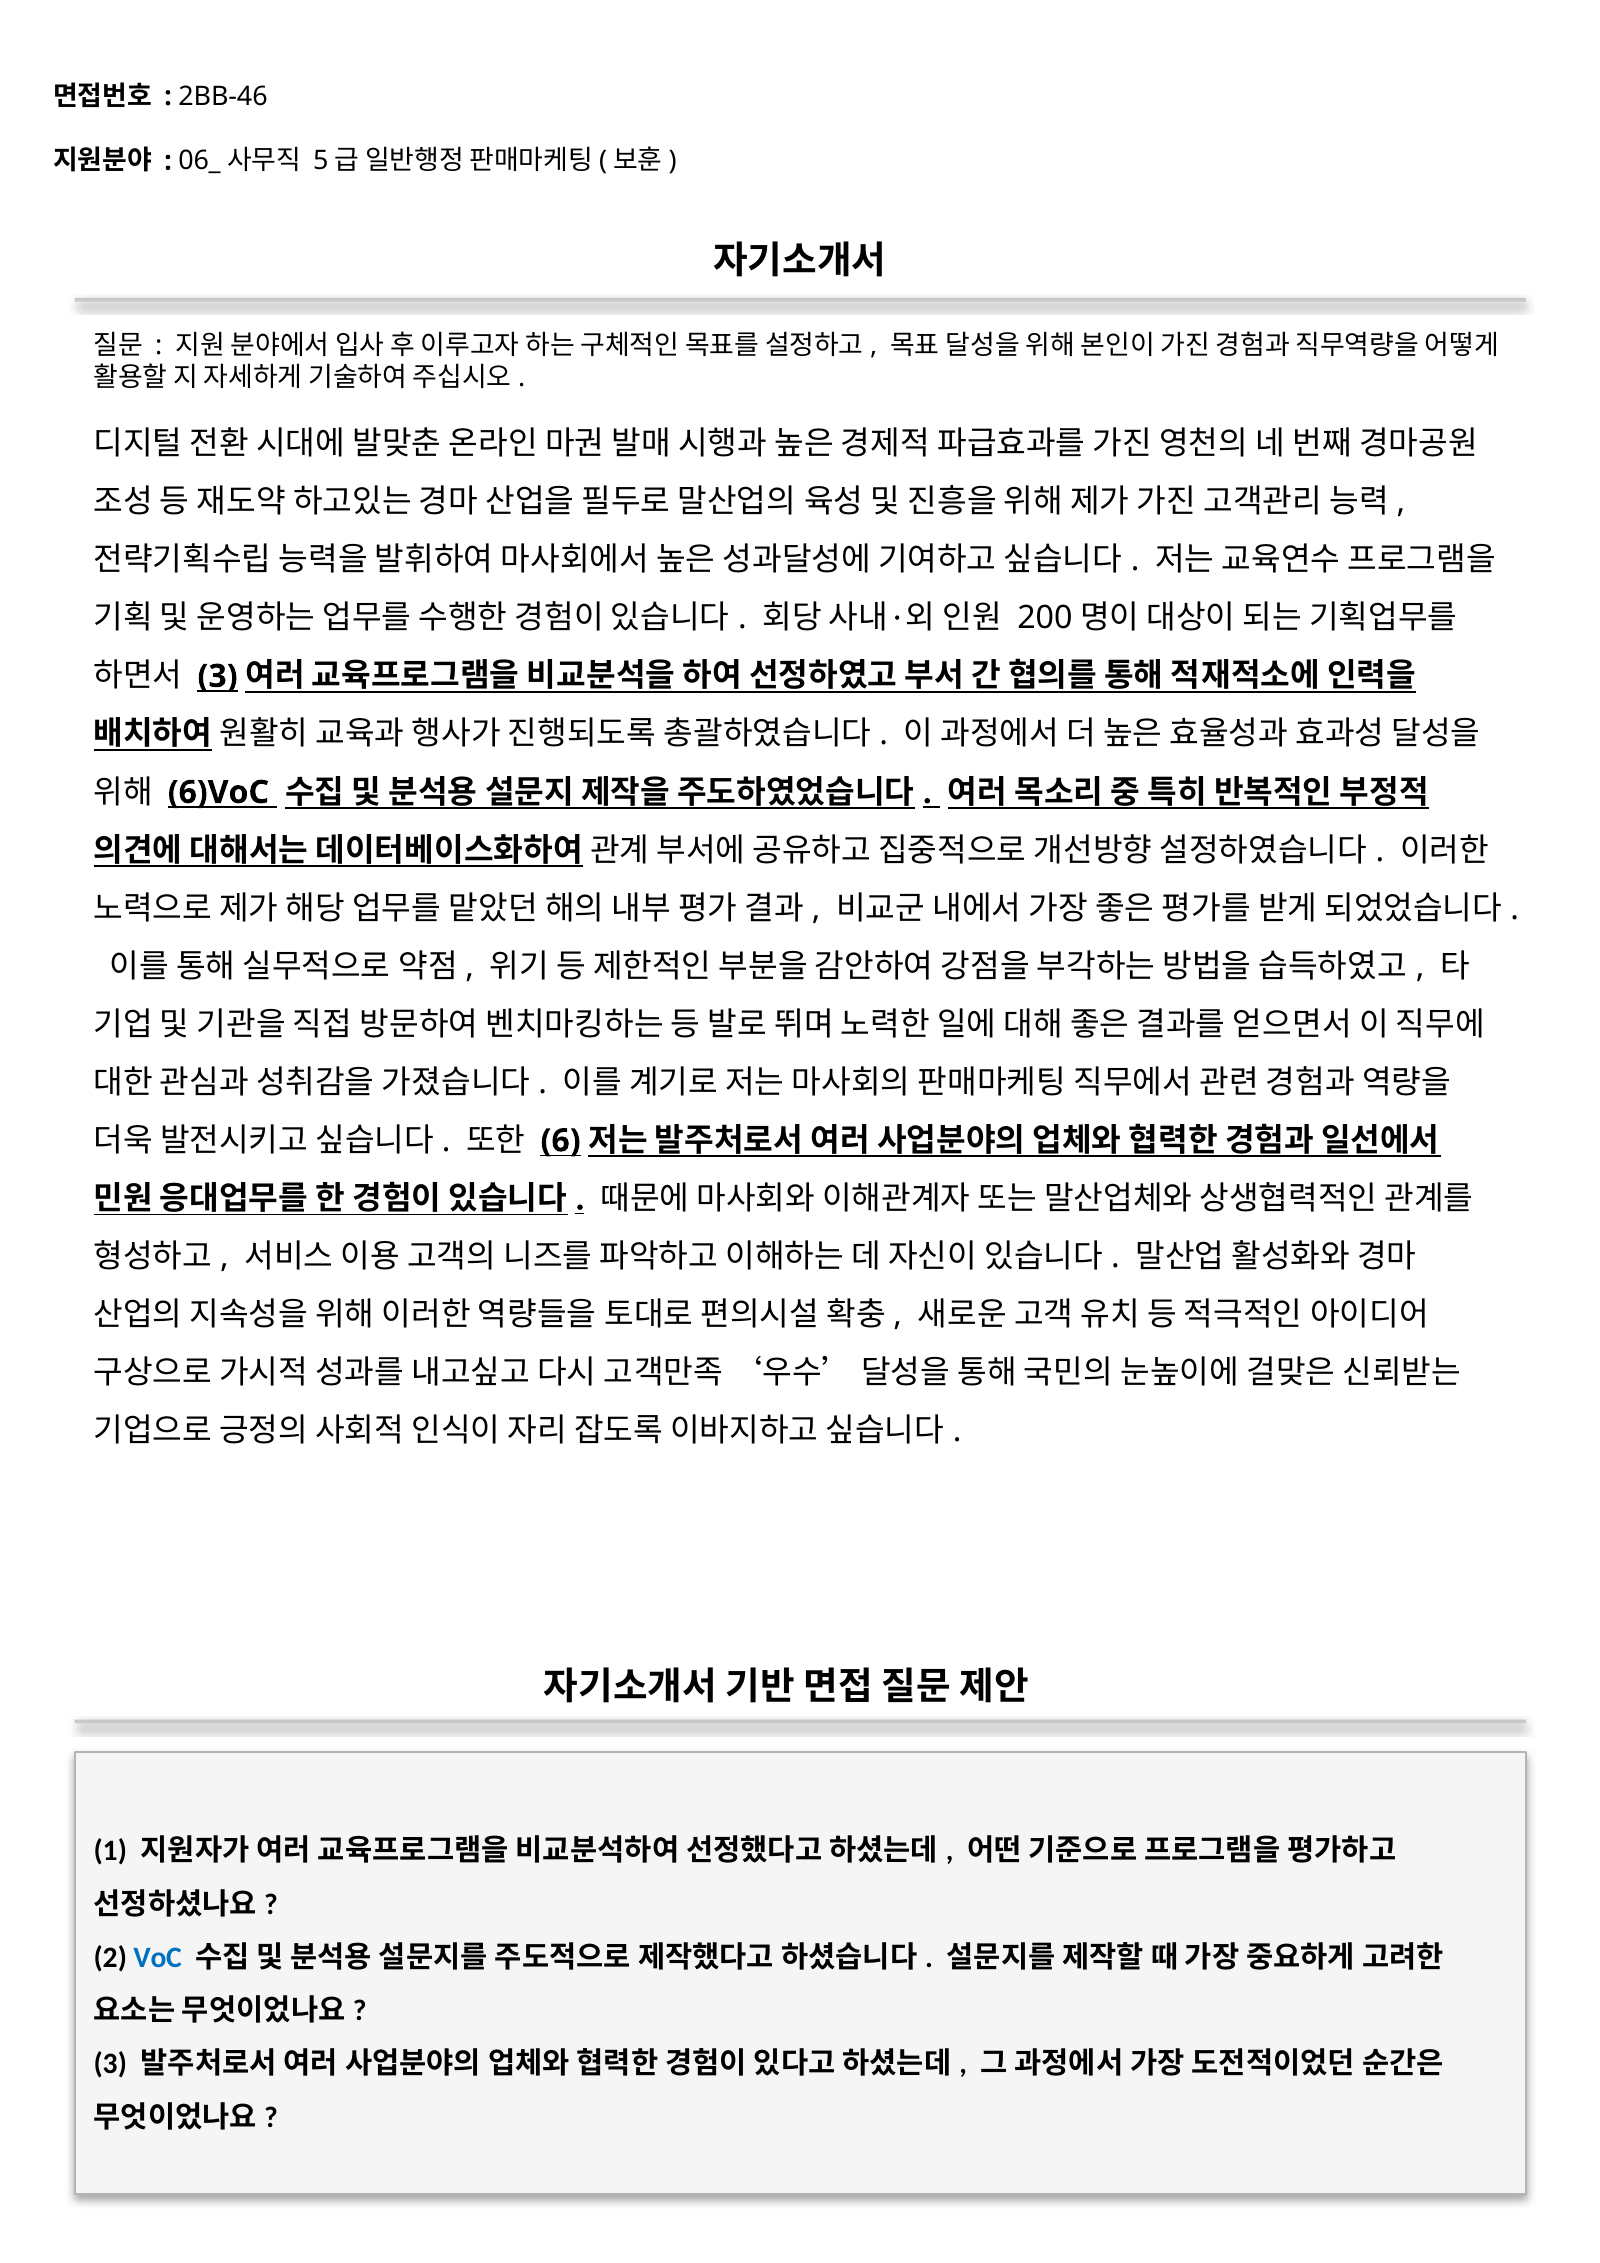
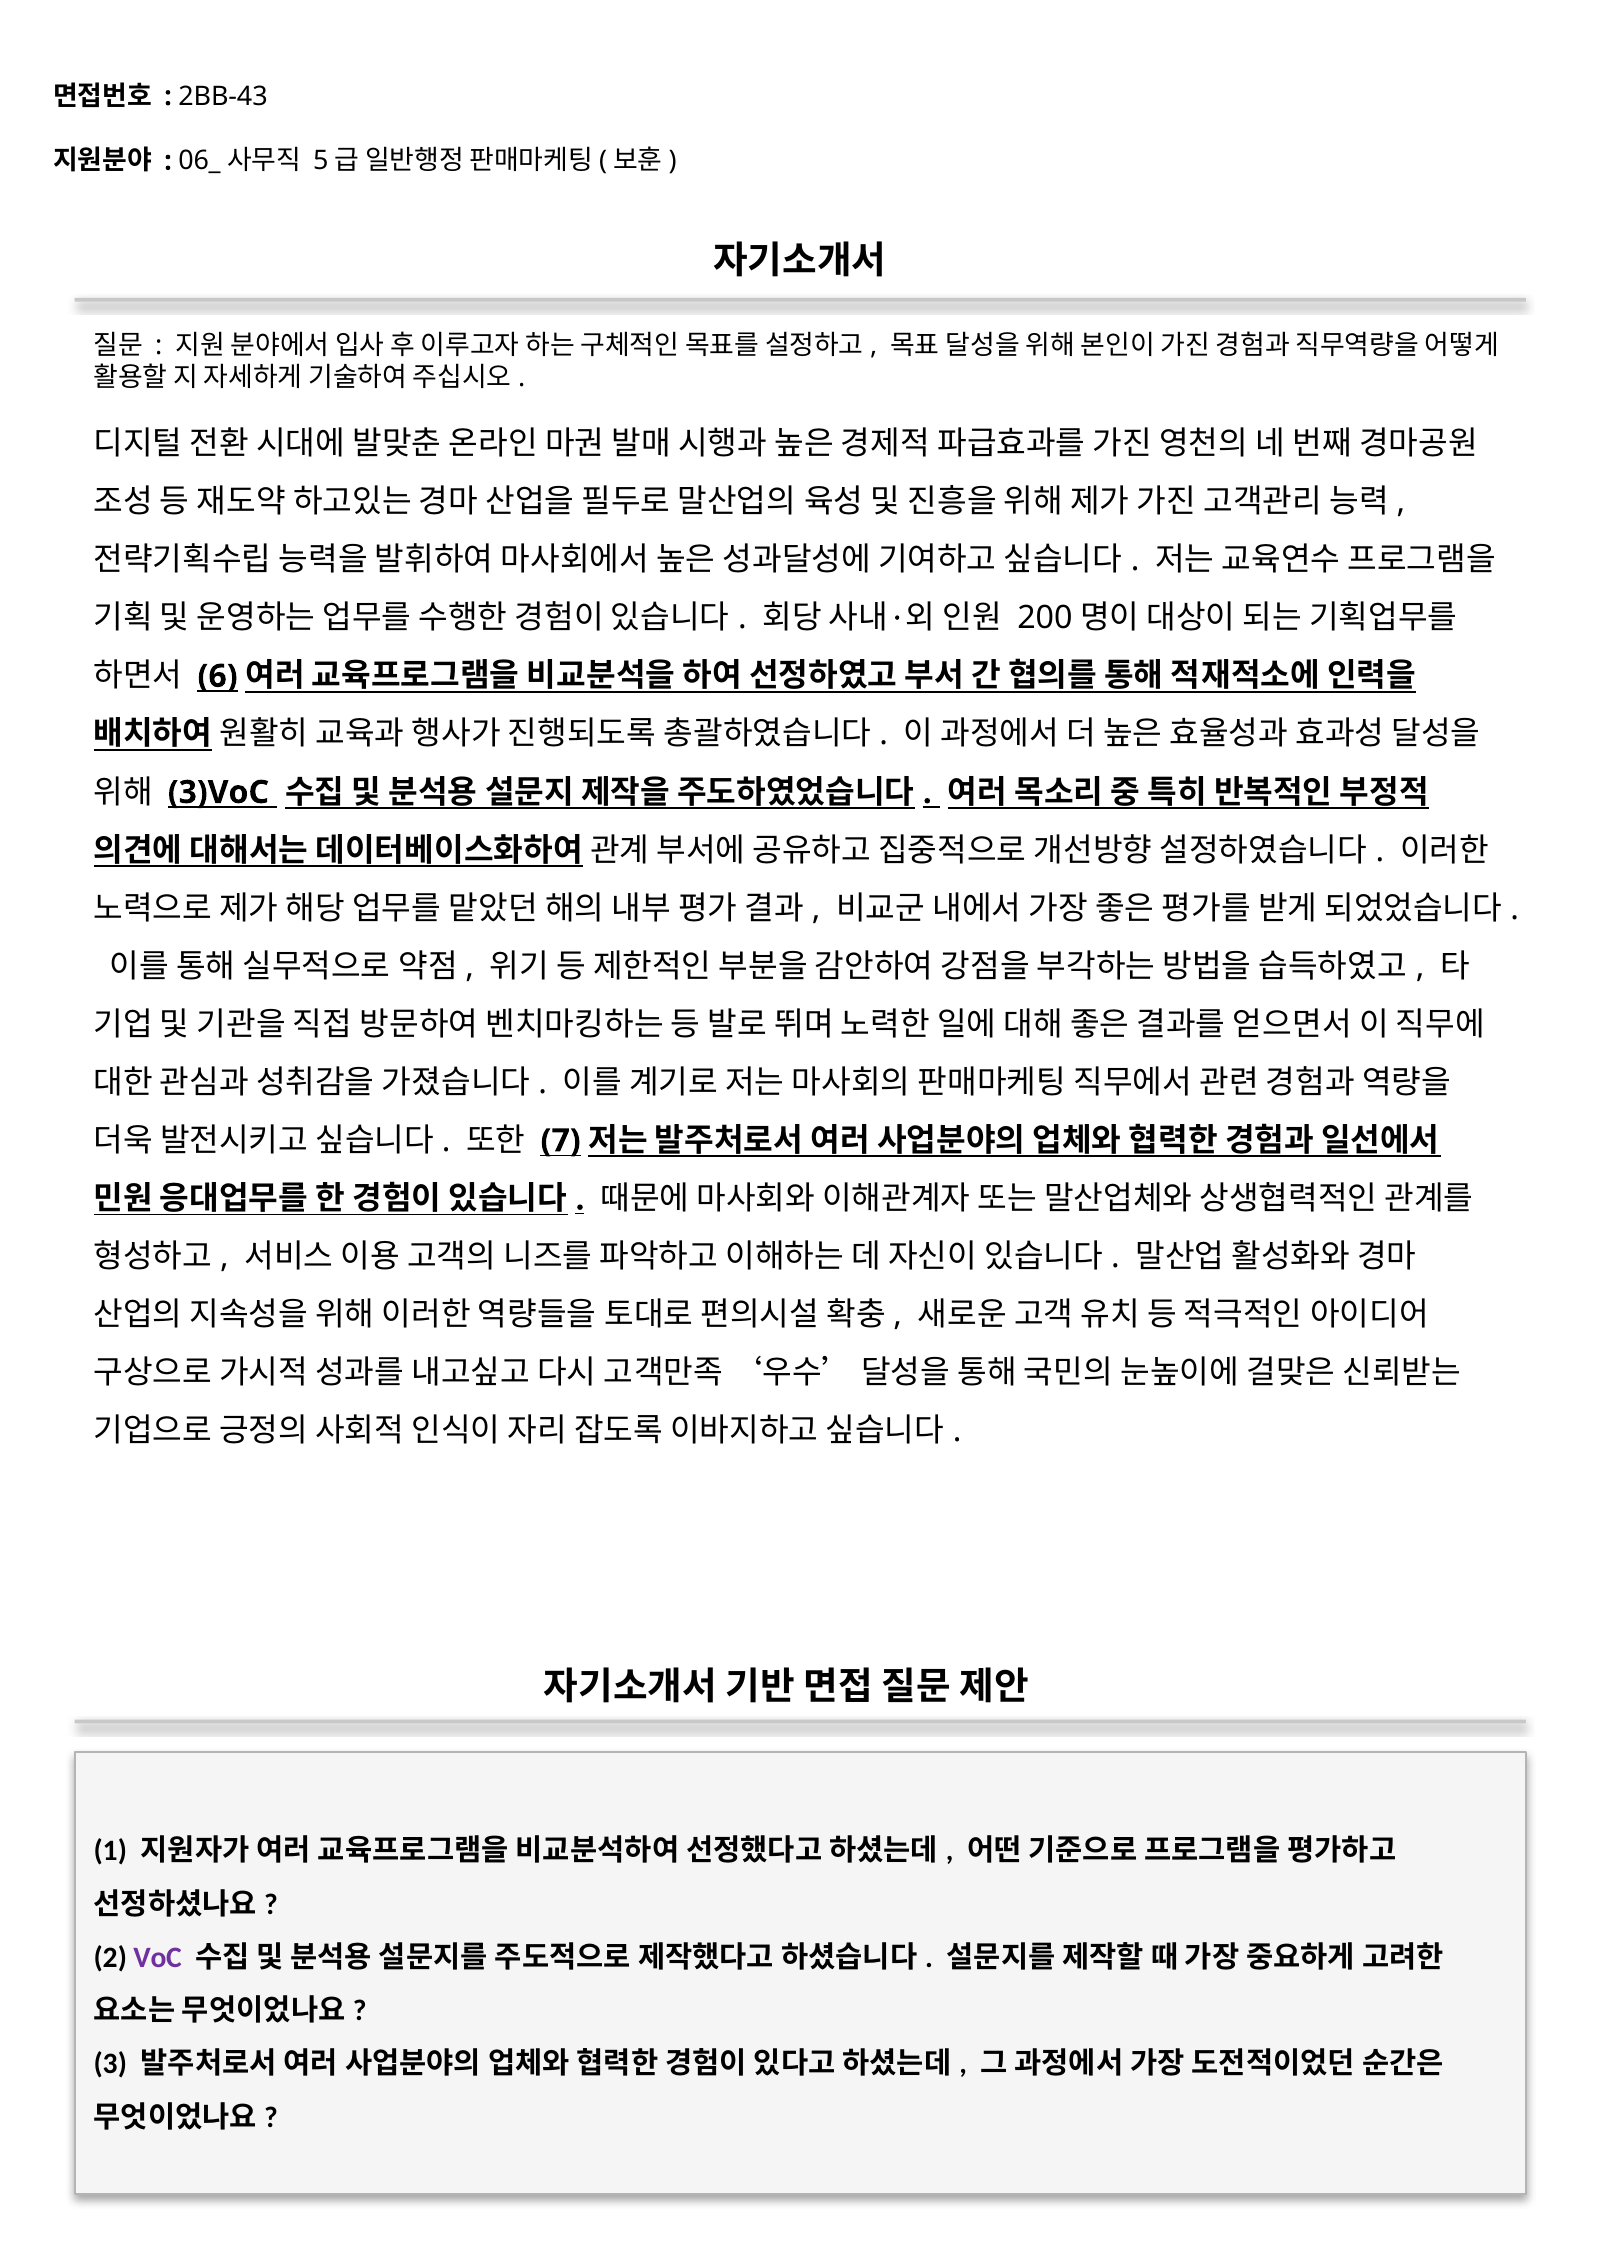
2BB-46: 2BB-46 -> 2BB-43 (223, 96)
3: 3 -> 6 (218, 676)
6)VoC: 6)VoC -> 3)VoC (218, 792)
6: 6 -> 7 (561, 1141)
VoC colour: blue -> purple (158, 1958)
